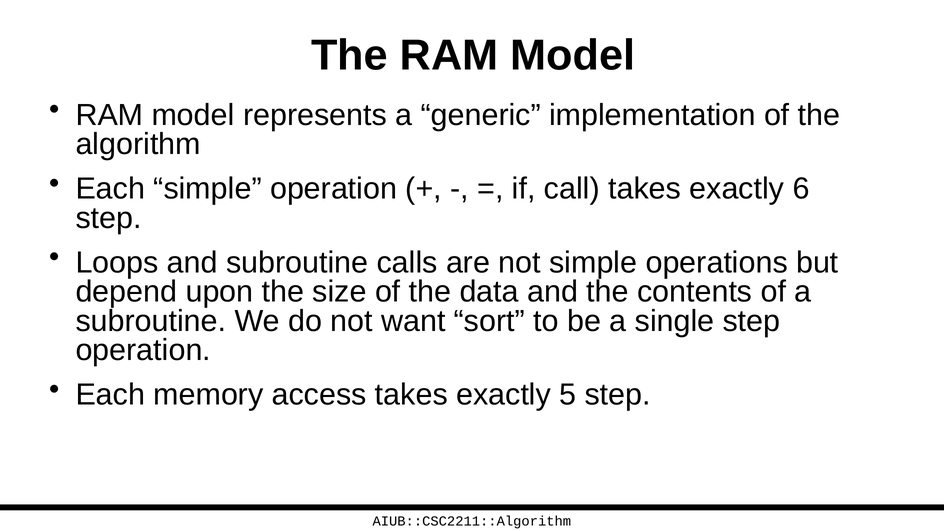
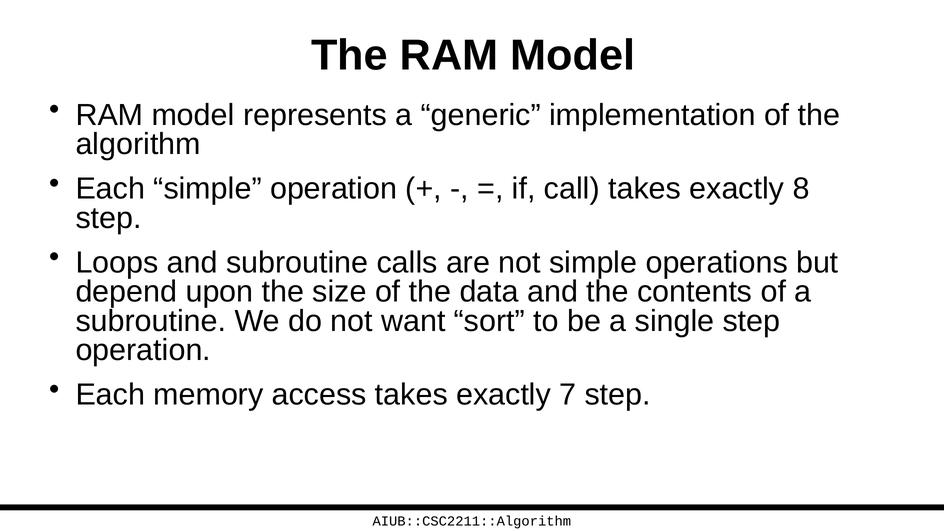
6: 6 -> 8 (801, 189)
5: 5 -> 7 (568, 395)
